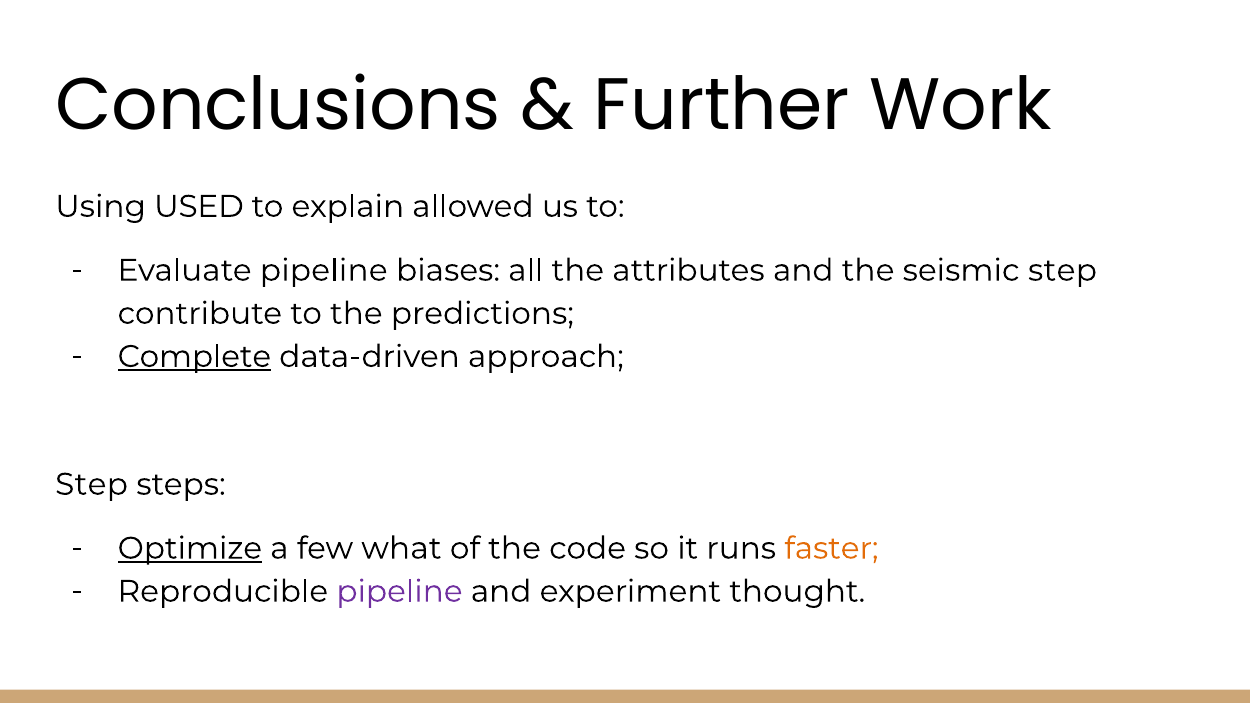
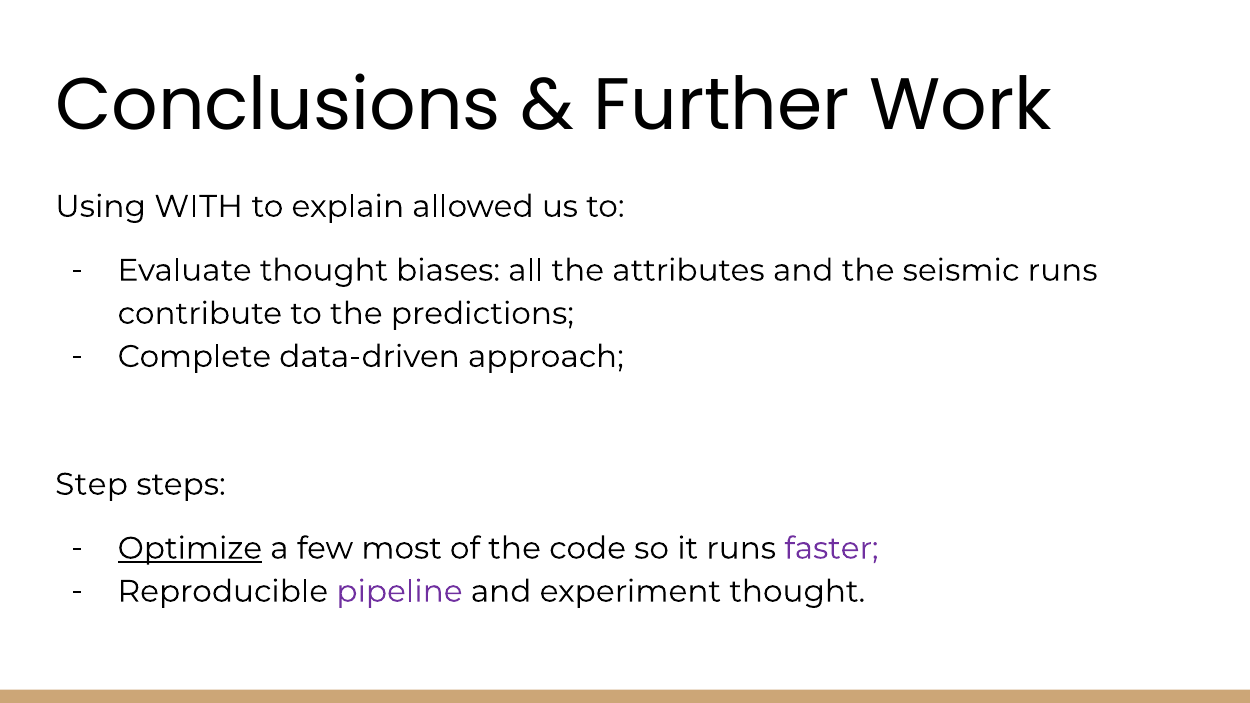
USED: USED -> WITH (199, 207)
Evaluate pipeline: pipeline -> thought (324, 270)
seismic step: step -> runs (1063, 270)
Complete underline: present -> none (194, 357)
what: what -> most (402, 548)
faster colour: orange -> purple (831, 548)
